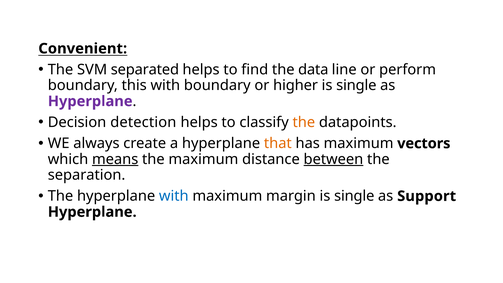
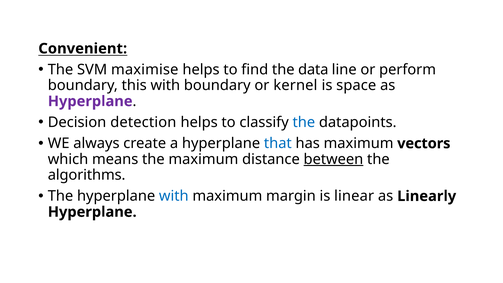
separated: separated -> maximise (145, 70)
higher: higher -> kernel (295, 85)
single: single -> space (356, 85)
the colour: orange -> blue (304, 122)
that colour: orange -> blue (278, 143)
means underline: present -> none (115, 159)
separation: separation -> algorithms (87, 175)
margin is single: single -> linear (354, 196)
Support: Support -> Linearly (427, 196)
